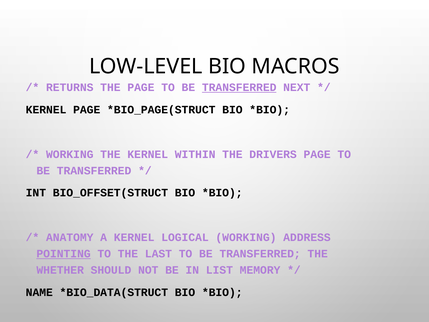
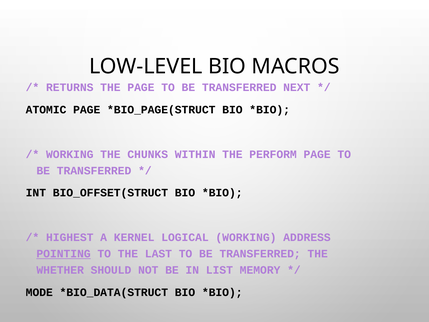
TRANSFERRED underline: present -> none (239, 88)
KERNEL: KERNEL -> ATOMIC (46, 110)
THE KERNEL: KERNEL -> CHUNKS (148, 154)
DRIVERS: DRIVERS -> PERFORM (273, 154)
ANATOMY: ANATOMY -> HIGHEST (70, 237)
NAME: NAME -> MODE (39, 292)
